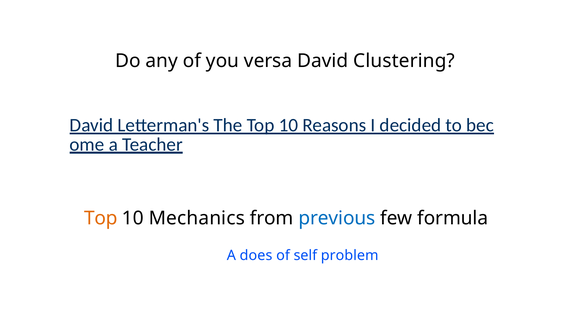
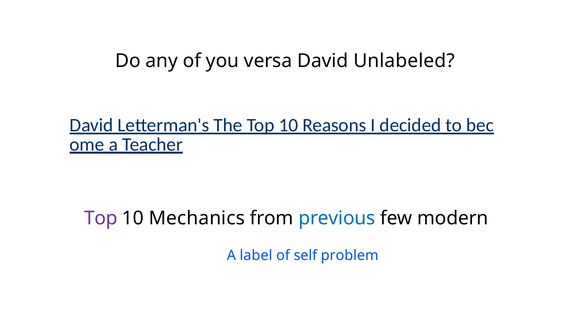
Clustering: Clustering -> Unlabeled (404, 61)
Top colour: orange -> purple (101, 218)
formula: formula -> modern (453, 218)
does: does -> label (256, 256)
